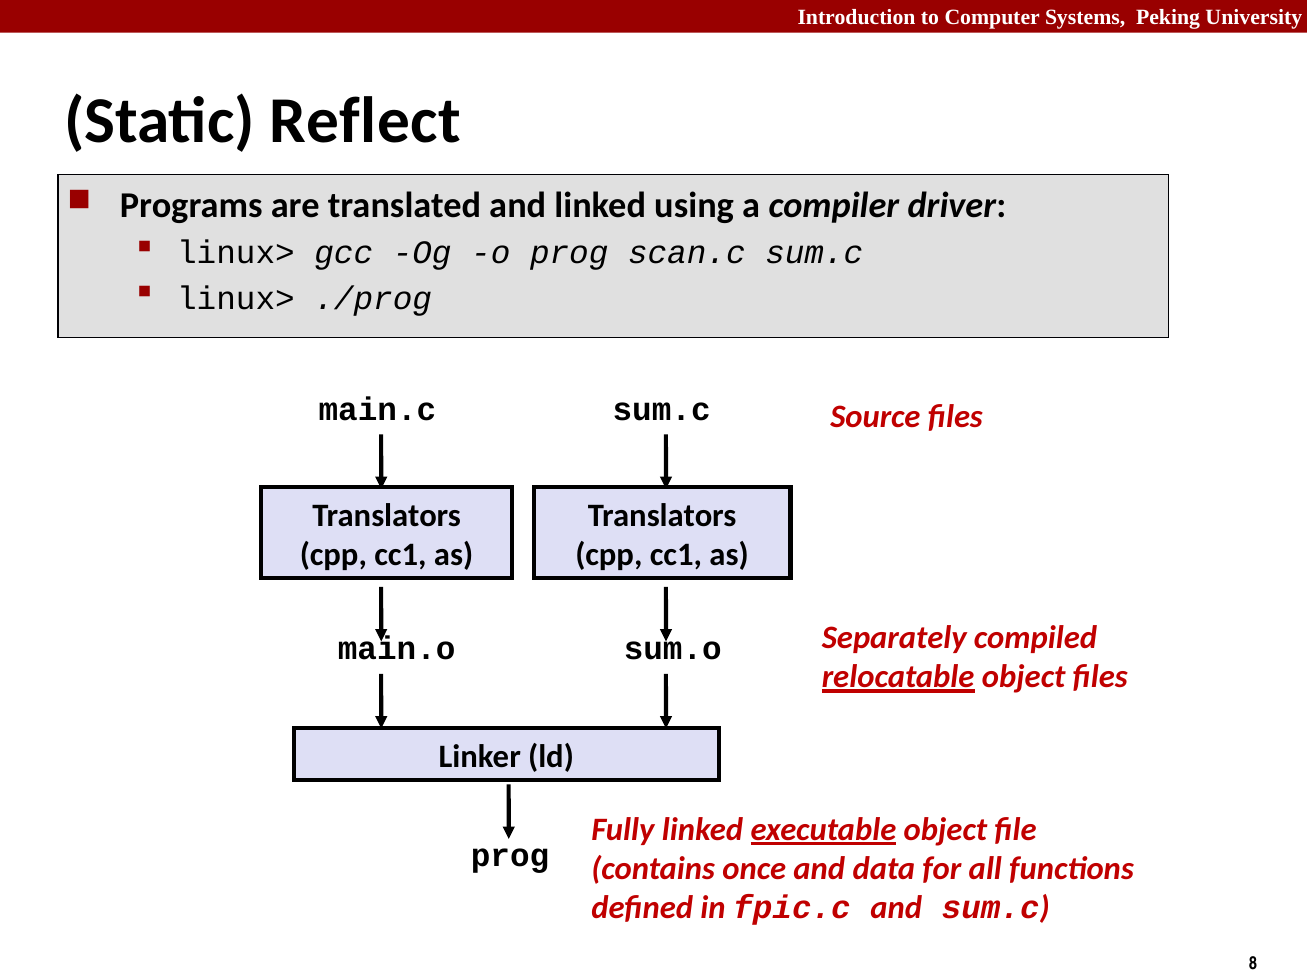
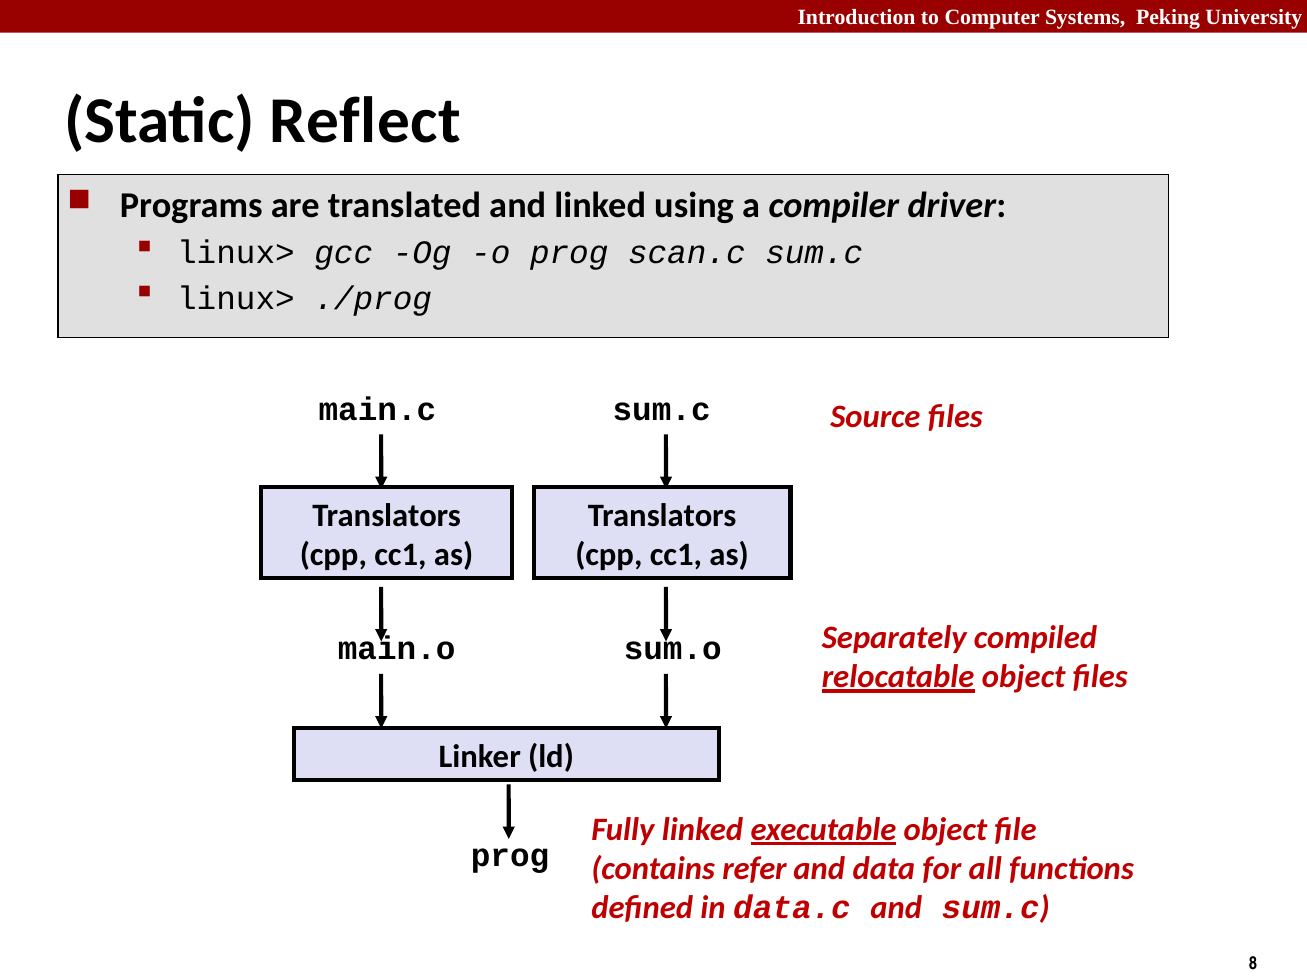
once: once -> refer (754, 869)
fpic.c: fpic.c -> data.c (792, 908)
